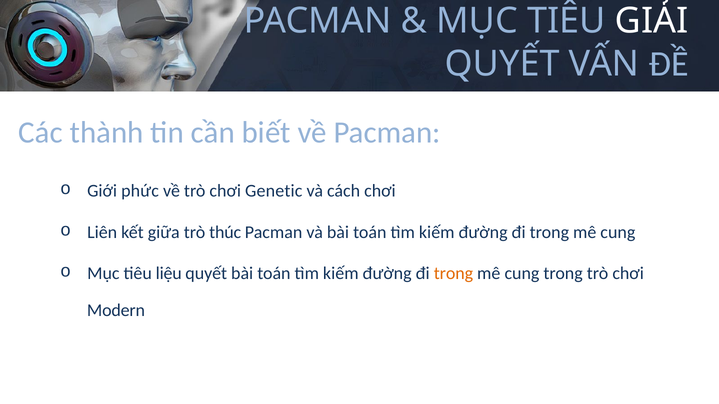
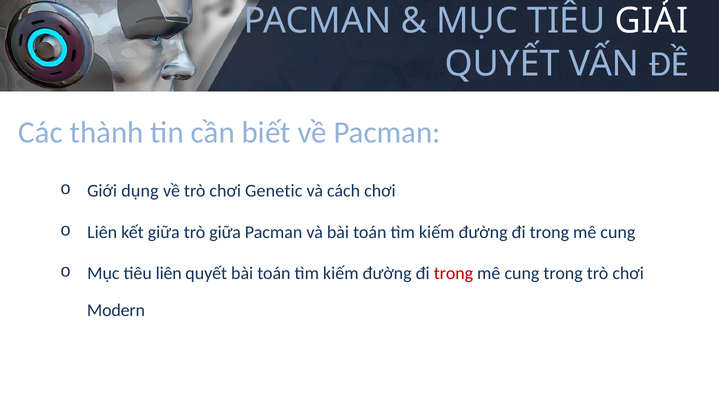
phức: phức -> dụng (140, 191)
trò thúc: thúc -> giữa (225, 232)
tiêu liệu: liệu -> liên (169, 274)
trong colour: orange -> red (453, 274)
